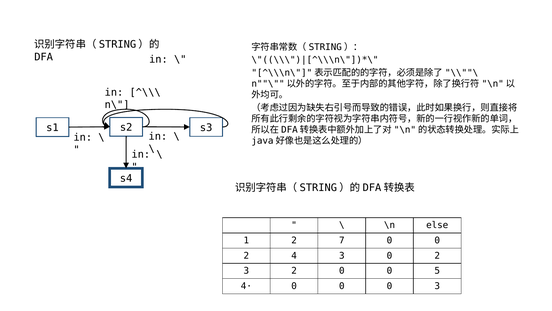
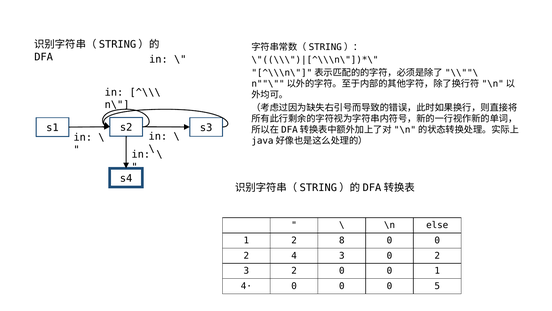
7: 7 -> 8 (342, 240)
0 5: 5 -> 1 (437, 270)
0 3: 3 -> 5 (437, 286)
